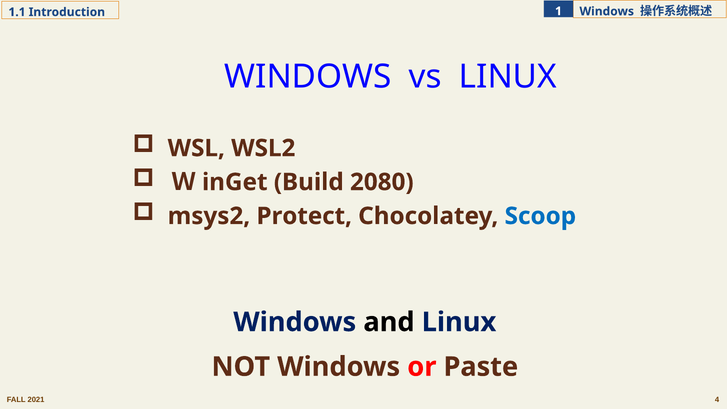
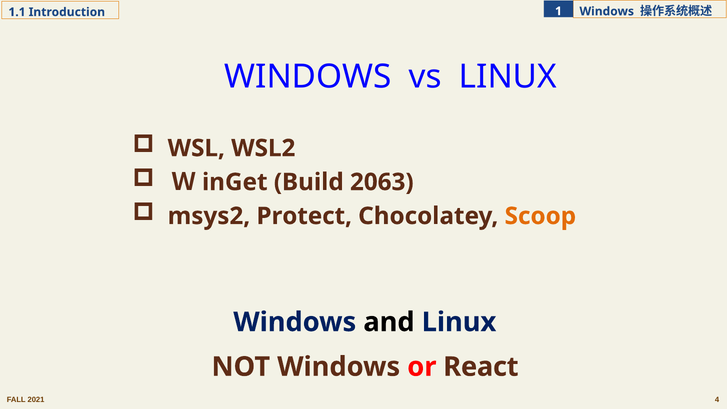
2080: 2080 -> 2063 (382, 182)
Scoop colour: blue -> orange (540, 216)
Paste: Paste -> React (481, 367)
